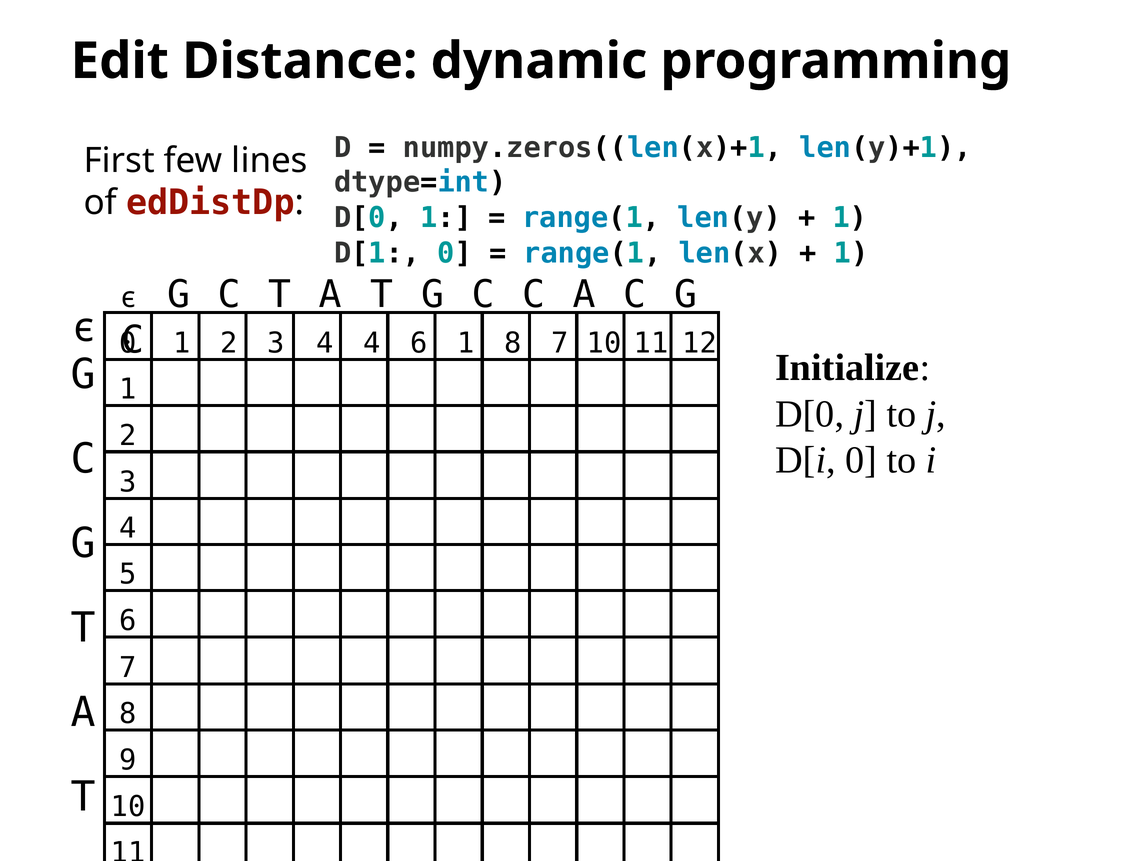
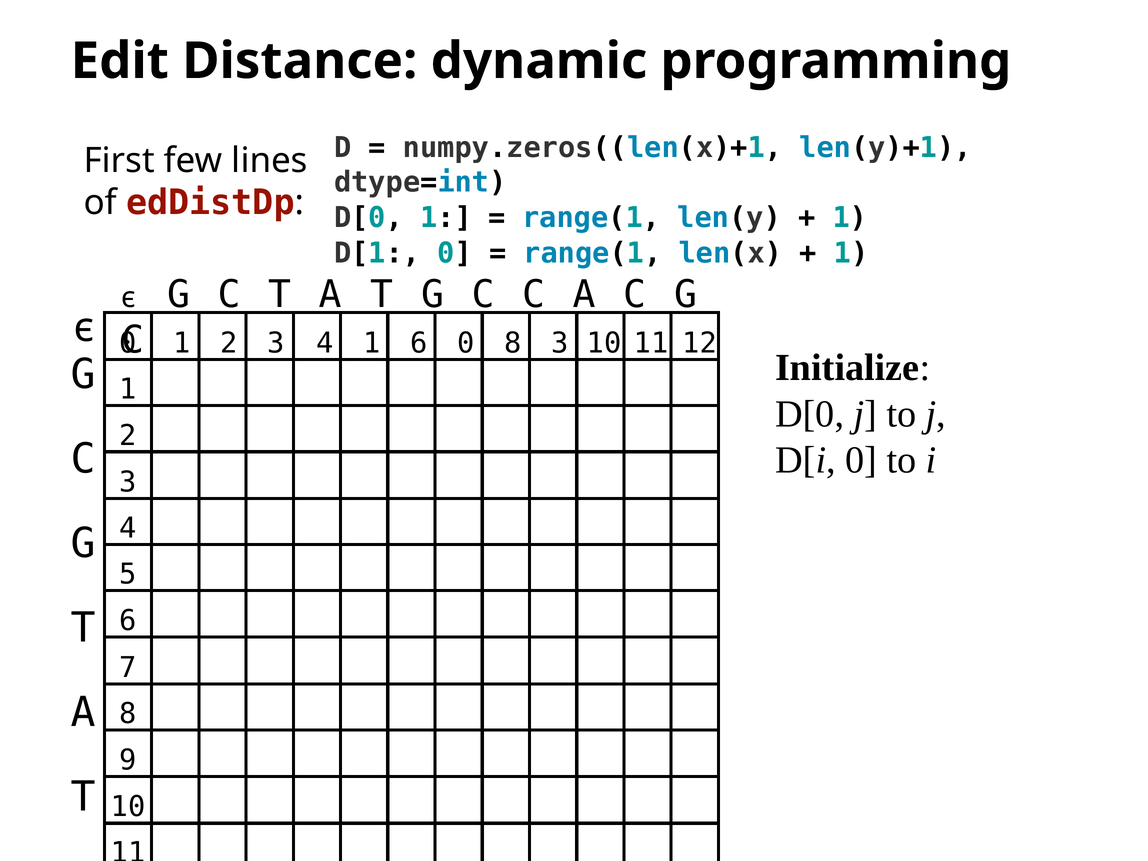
4 4: 4 -> 1 (372, 343)
6 1: 1 -> 0 (466, 343)
8 7: 7 -> 3 (560, 343)
